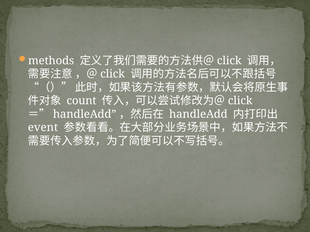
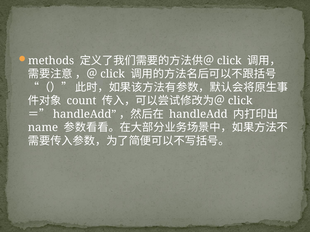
event: event -> name (43, 128)
